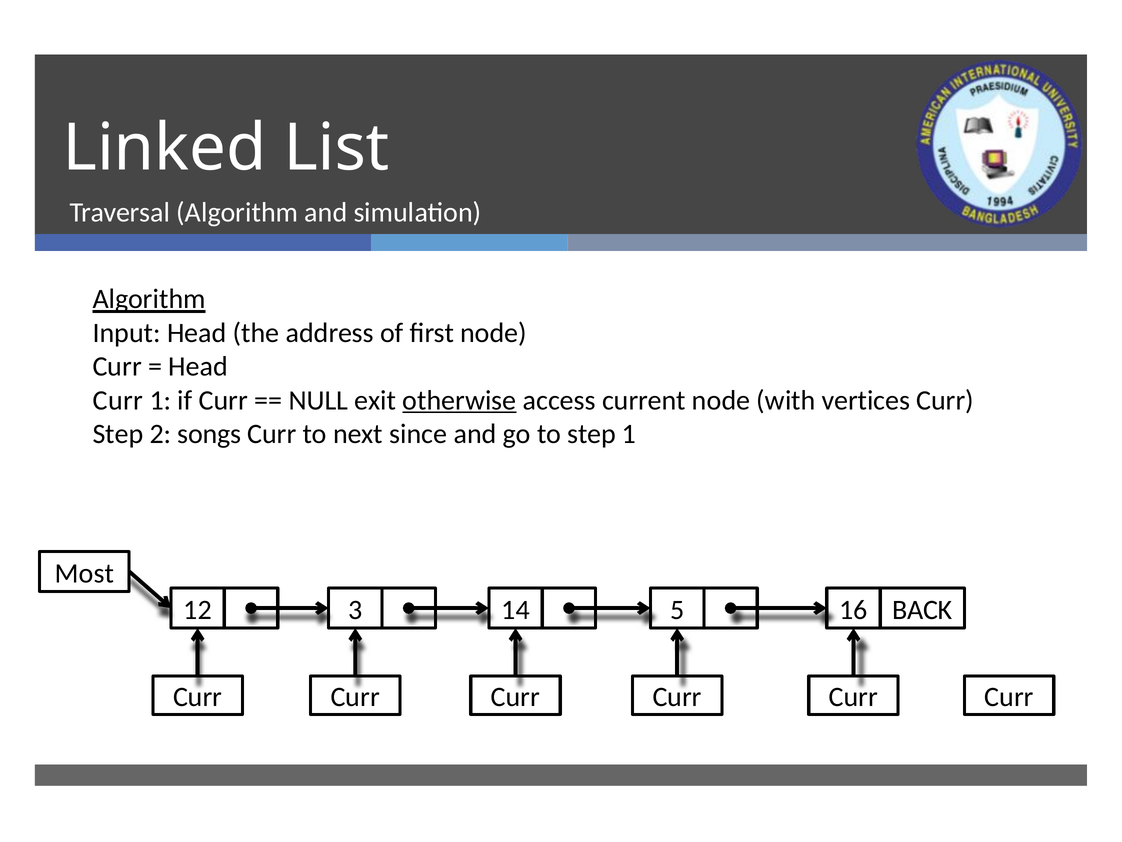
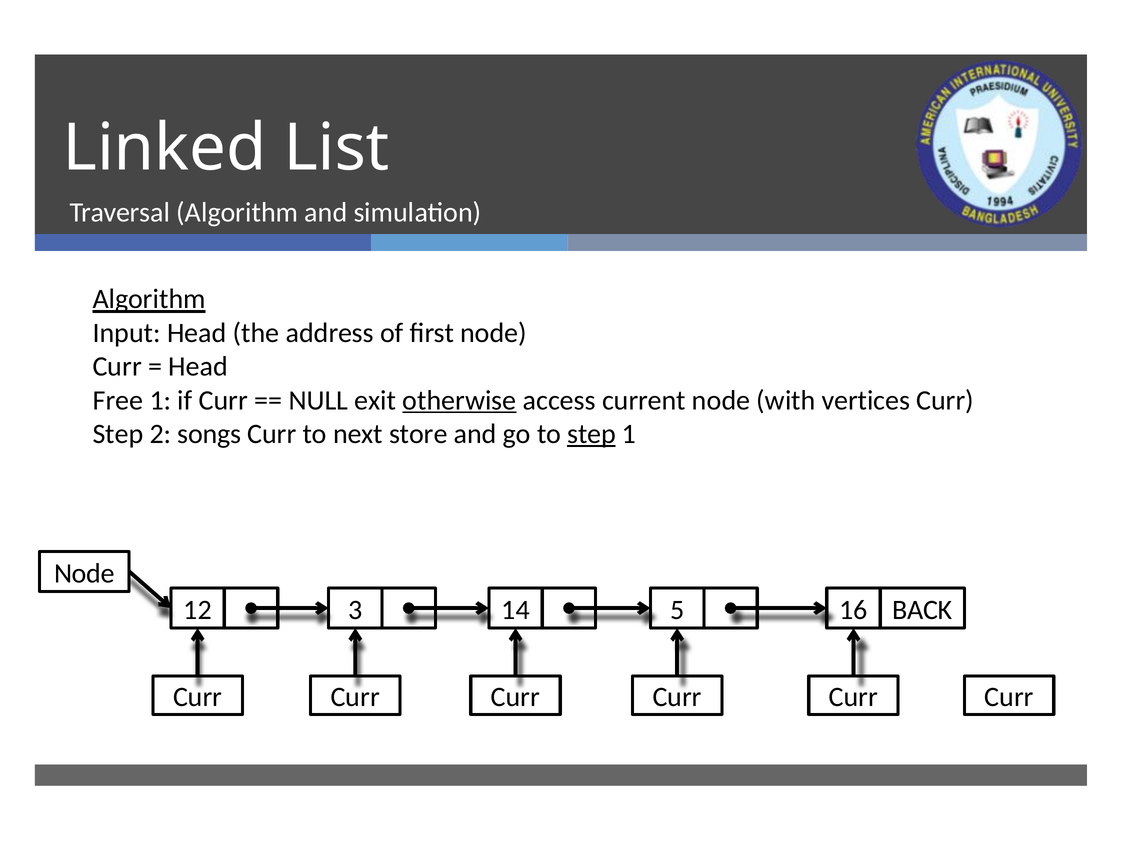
Curr: Curr -> Free (118, 400)
since: since -> store (418, 434)
step underline: none -> present (592, 434)
Most: Most -> Node (84, 573)
